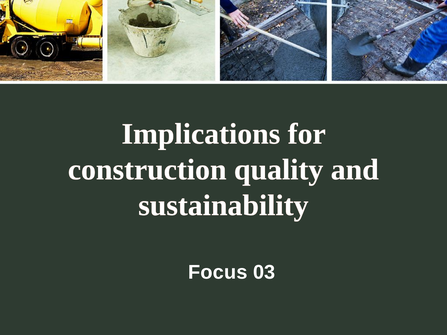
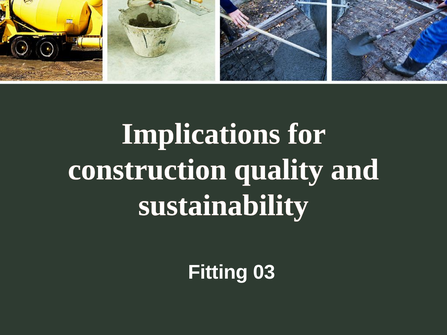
Focus: Focus -> Fitting (218, 273)
